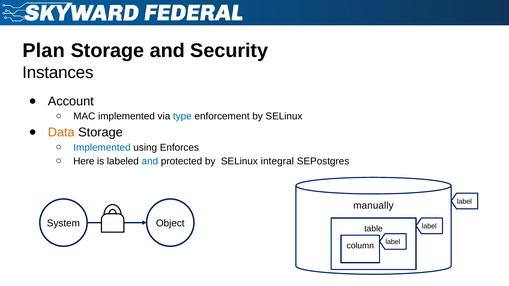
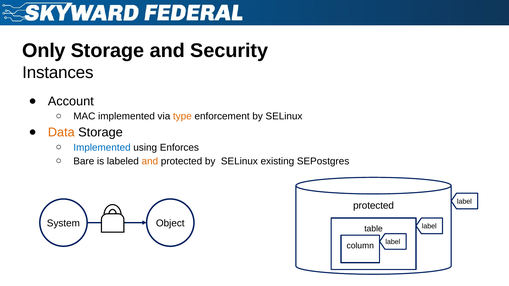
Plan: Plan -> Only (44, 51)
type colour: blue -> orange (182, 117)
Here: Here -> Bare (84, 161)
and colour: blue -> orange (150, 161)
integral: integral -> existing (277, 161)
manually: manually -> protected (374, 206)
